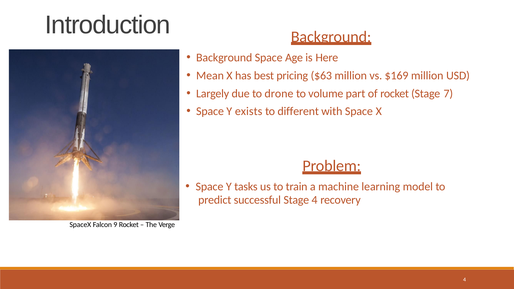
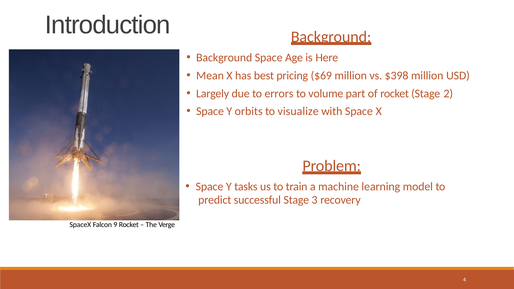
$63: $63 -> $69 (321, 76)
$169: $169 -> $398 (397, 76)
drone: drone -> errors (279, 93)
7: 7 -> 2 (448, 93)
exists: exists -> orbits (249, 111)
different: different -> visualize (298, 111)
Stage 4: 4 -> 3 (315, 200)
